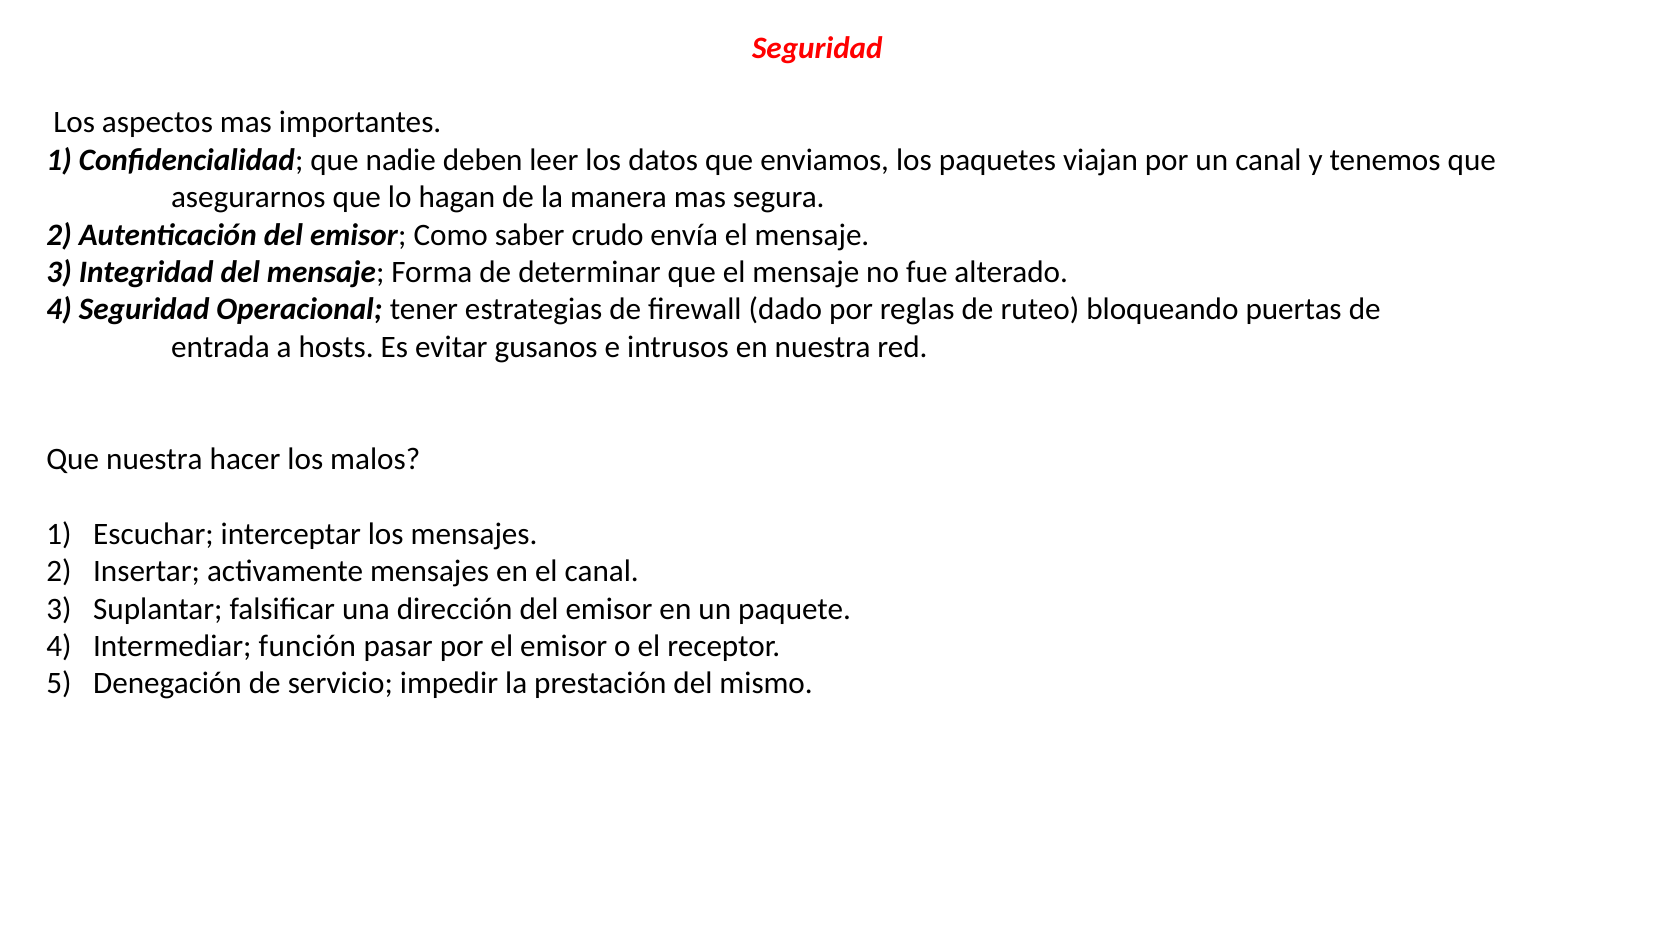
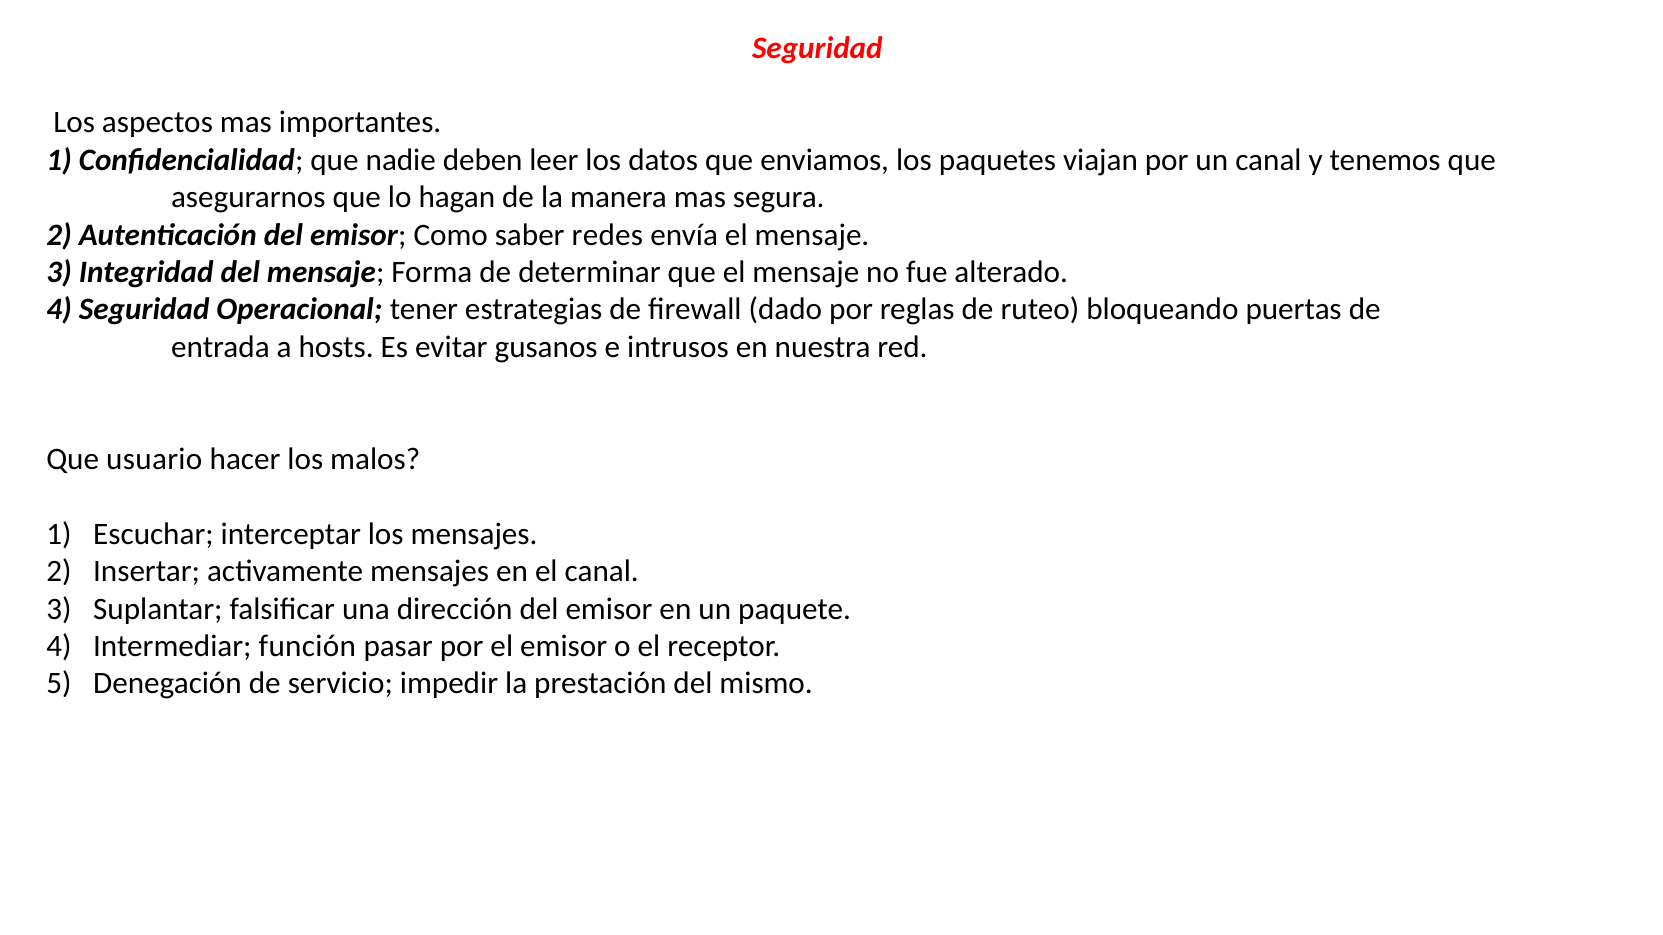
crudo: crudo -> redes (607, 235)
Que nuestra: nuestra -> usuario (154, 459)
